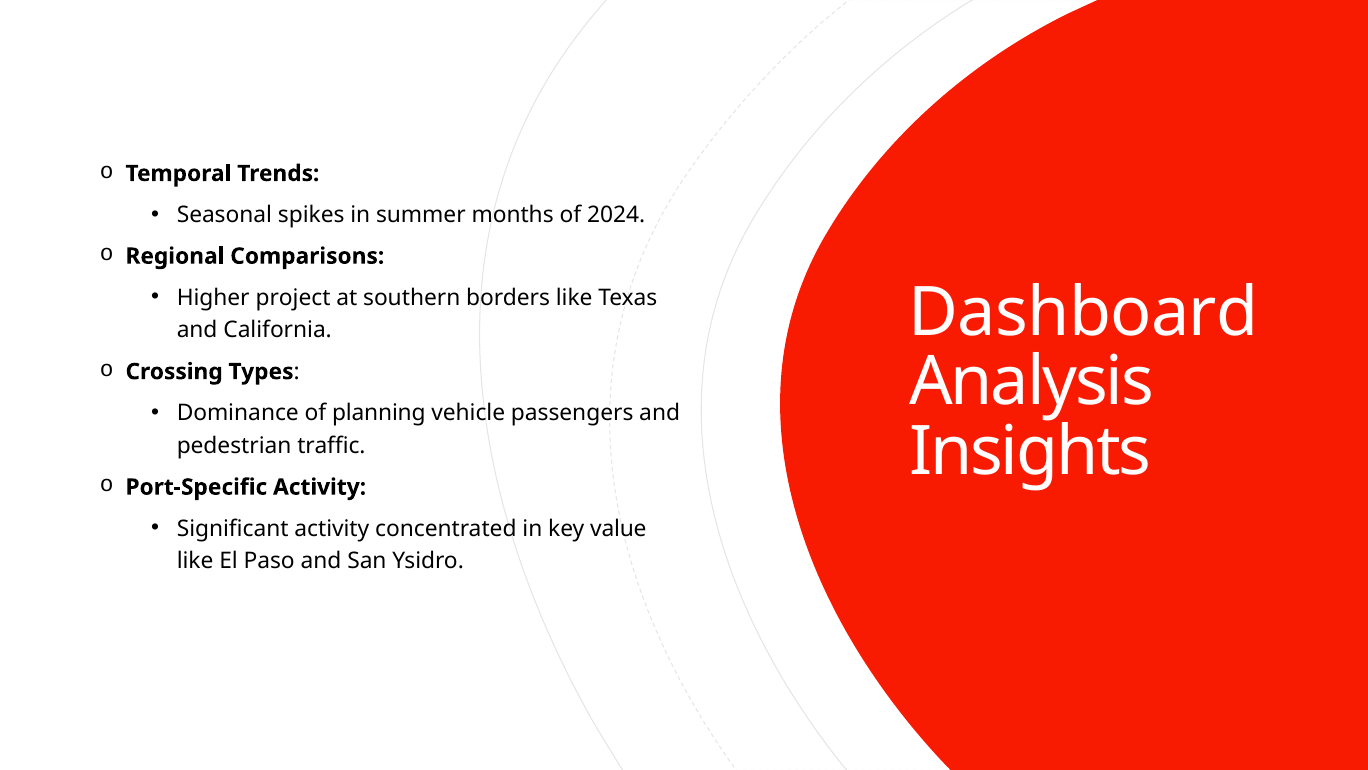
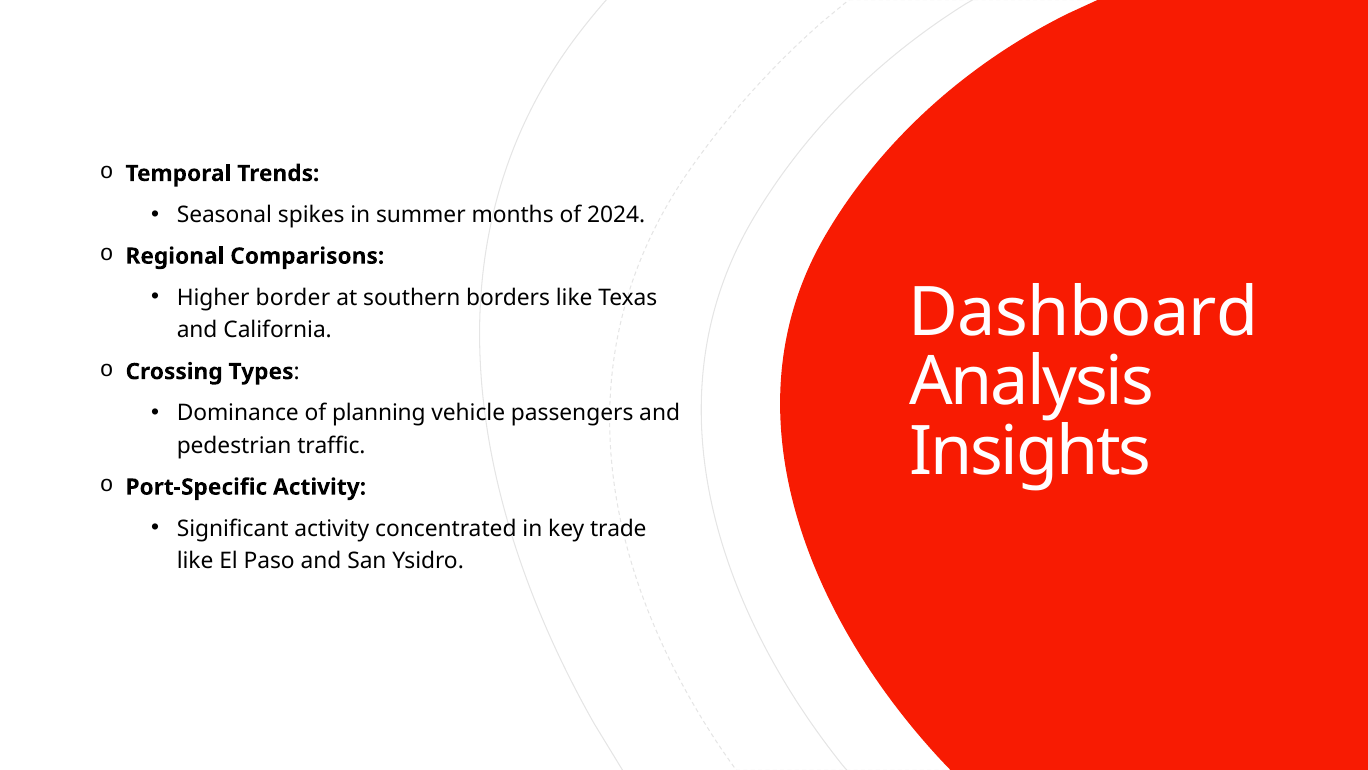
project: project -> border (293, 297)
value: value -> trade (618, 528)
